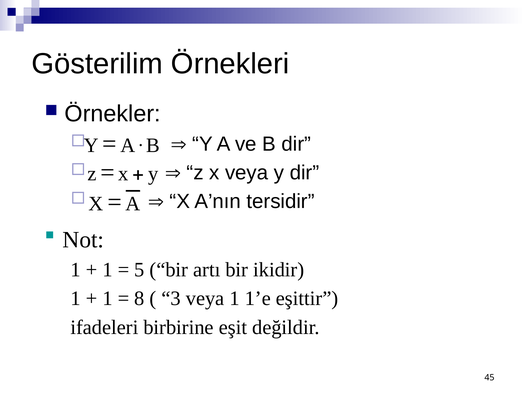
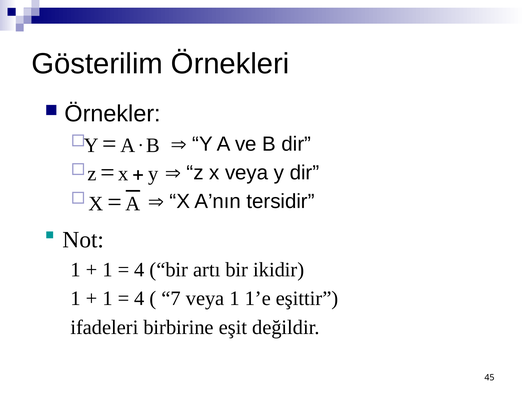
5: 5 -> 4 (139, 270)
8: 8 -> 4 (139, 298)
3: 3 -> 7 (171, 298)
